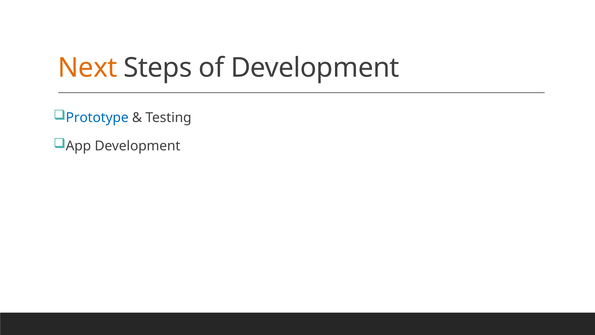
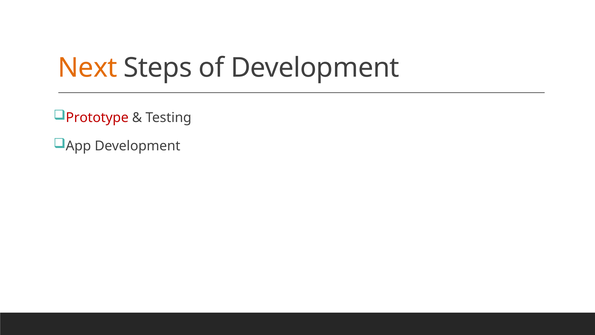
Prototype colour: blue -> red (97, 117)
